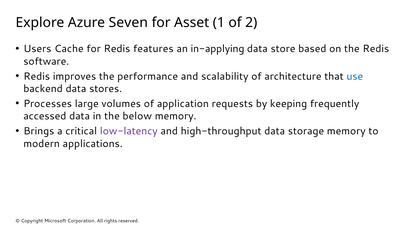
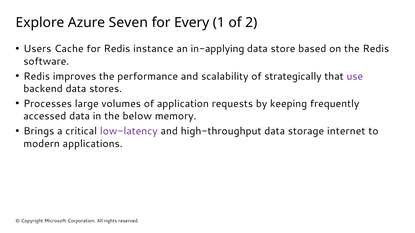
Asset: Asset -> Every (192, 23)
features: features -> instance (153, 49)
architecture: architecture -> strategically (293, 76)
use colour: blue -> purple (355, 76)
storage memory: memory -> internet (346, 131)
